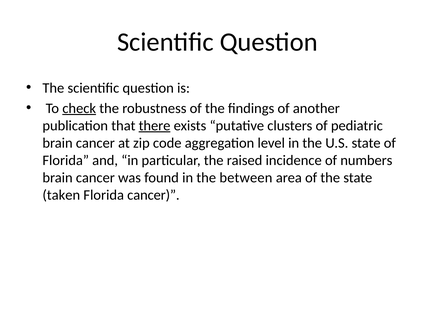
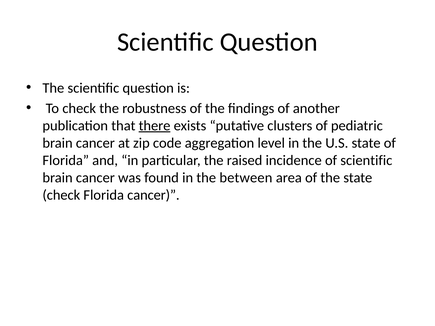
check underline: present -> none (79, 108)
of numbers: numbers -> scientific (366, 161)
taken: taken -> check (61, 195)
